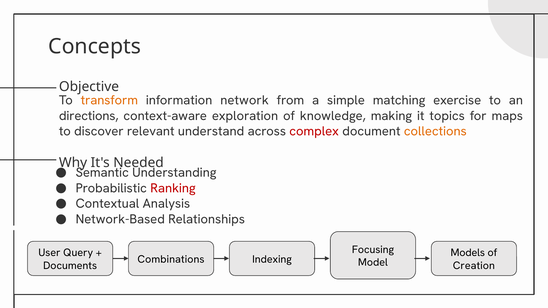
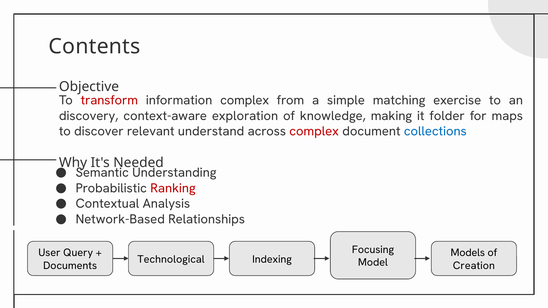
Concepts: Concepts -> Contents (95, 46)
transform colour: orange -> red (109, 100)
information network: network -> complex (245, 100)
directions: directions -> discovery (89, 116)
topics: topics -> folder (447, 116)
collections colour: orange -> blue (435, 131)
Combinations: Combinations -> Technological (171, 259)
